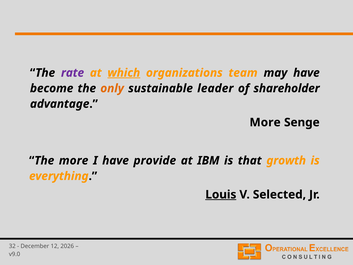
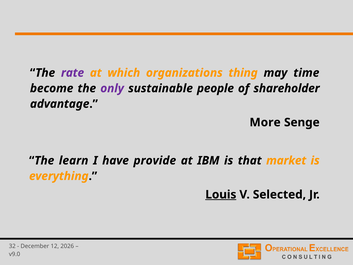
which underline: present -> none (124, 73)
team: team -> thing (243, 73)
may have: have -> time (306, 73)
only colour: orange -> purple (112, 88)
leader: leader -> people (215, 88)
The more: more -> learn (74, 160)
growth: growth -> market (286, 160)
